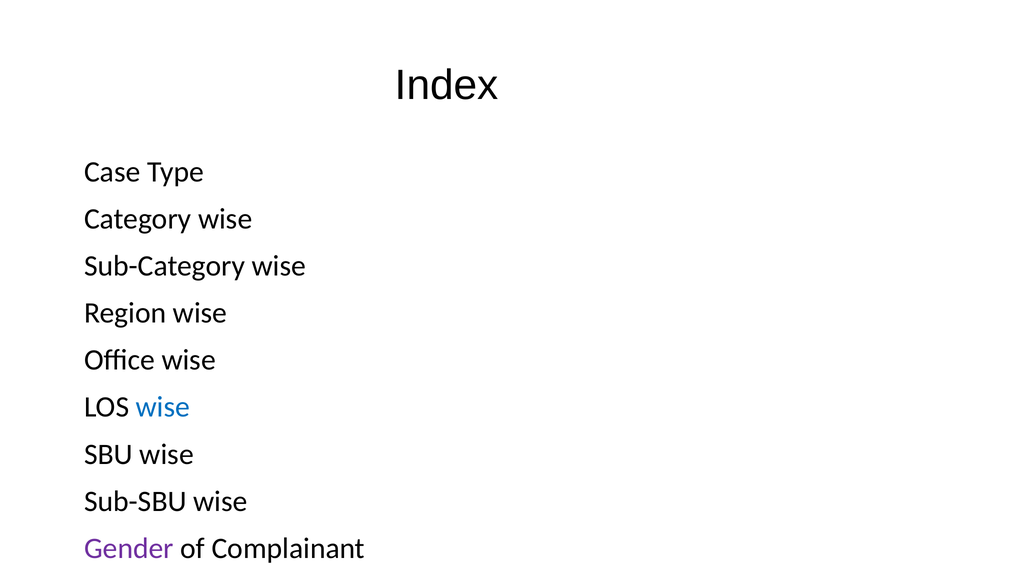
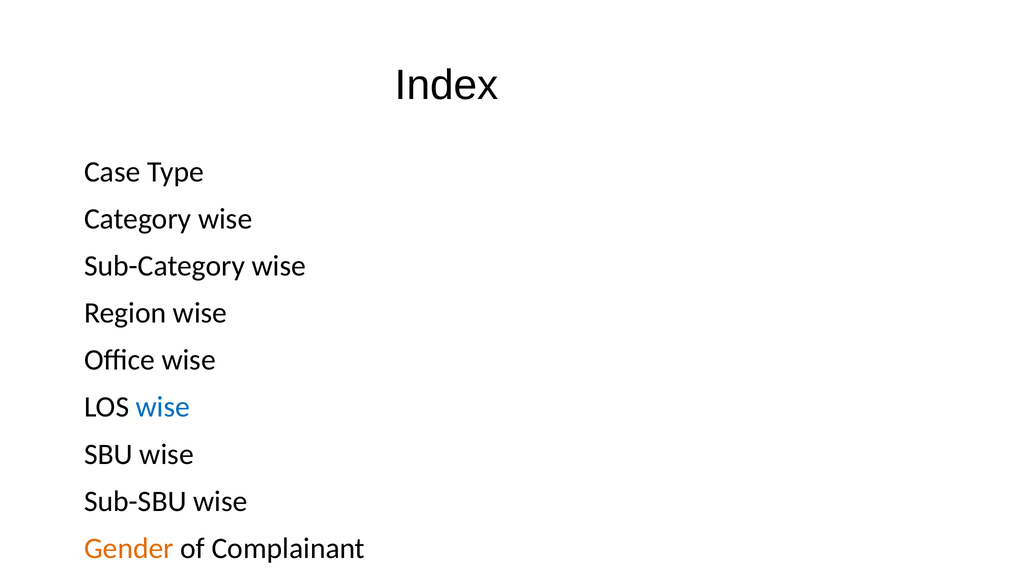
Gender colour: purple -> orange (129, 548)
